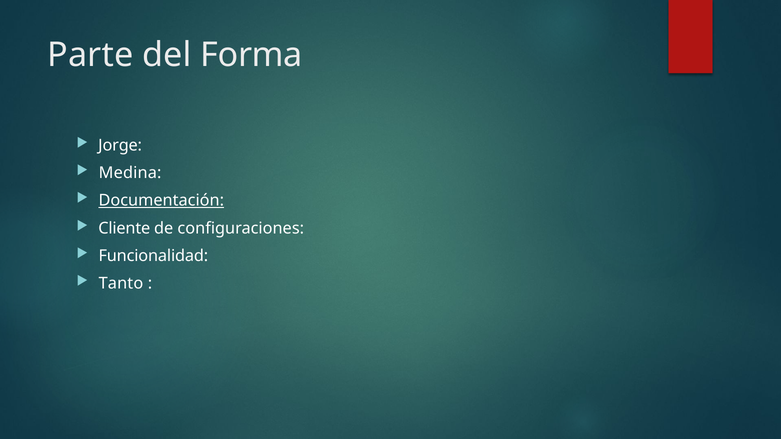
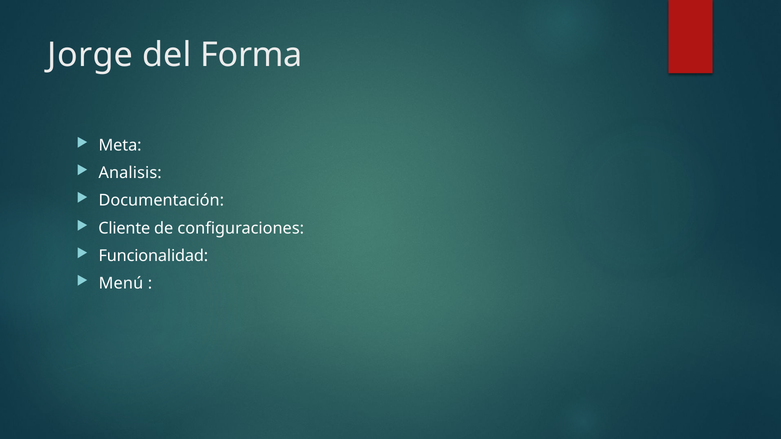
Parte: Parte -> Jorge (90, 55)
Jorge: Jorge -> Meta (120, 145)
Medina: Medina -> Analisis (130, 173)
Documentación underline: present -> none (161, 201)
Tanto: Tanto -> Menú (121, 284)
